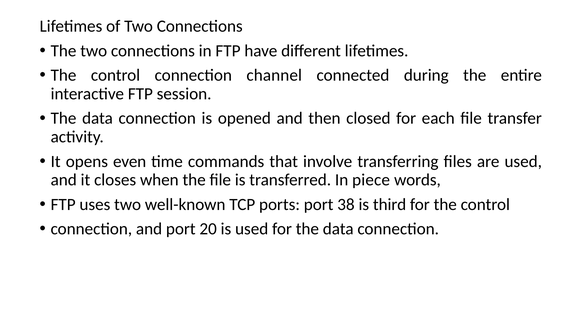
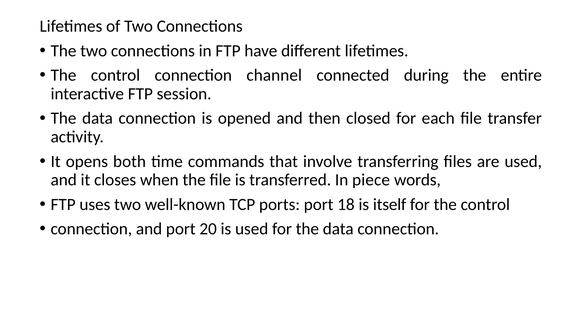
even: even -> both (130, 161)
38: 38 -> 18 (346, 204)
third: third -> itself (390, 204)
